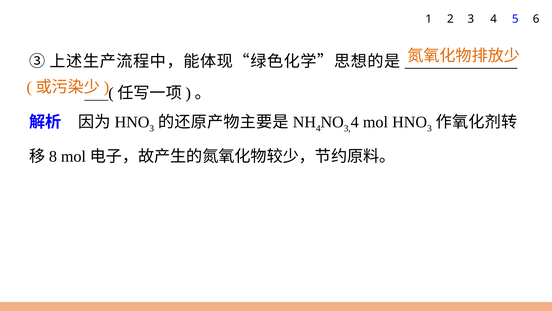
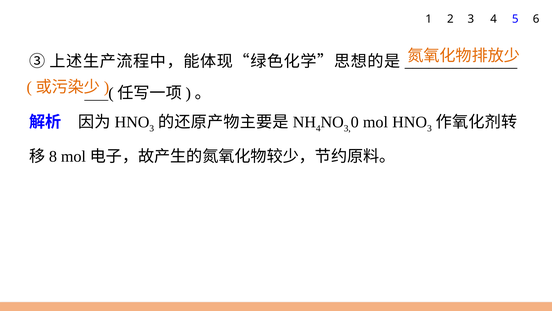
4: 4 -> 0 (355, 122)
